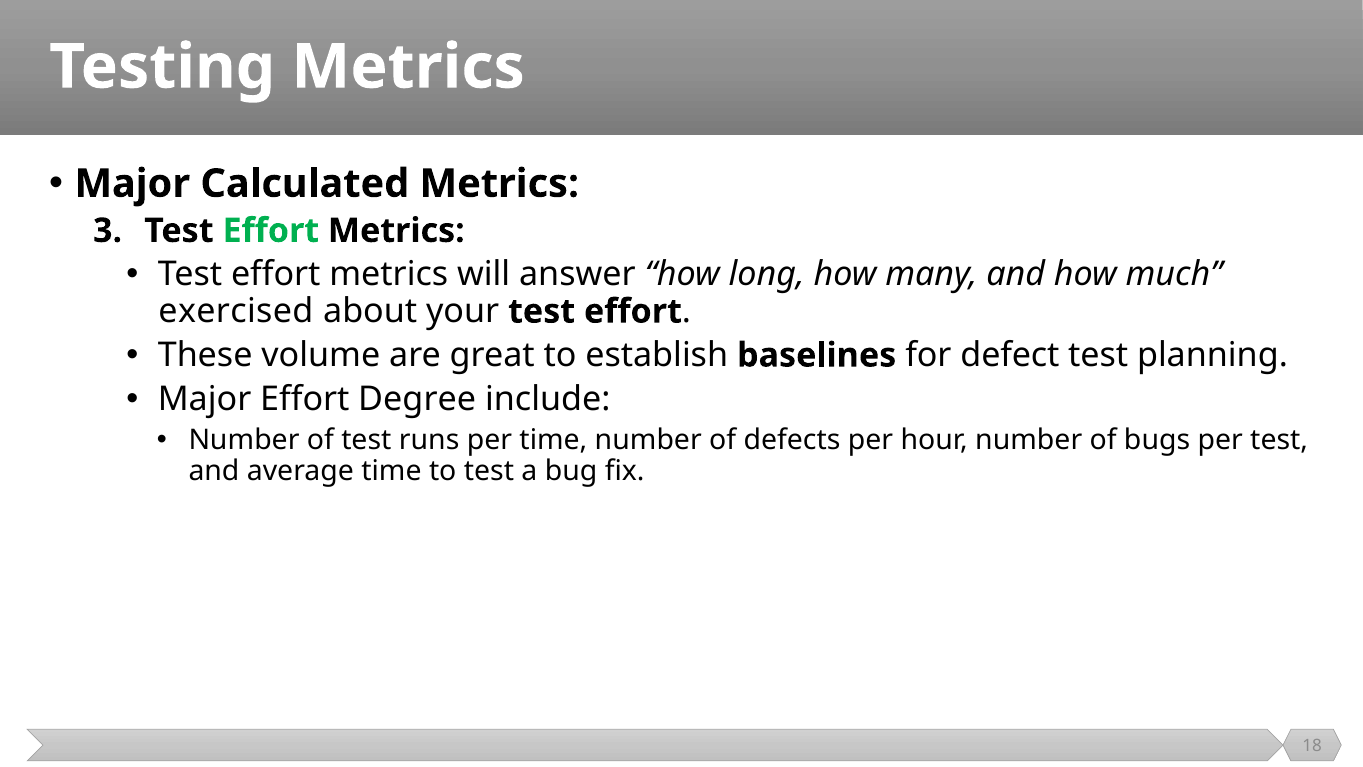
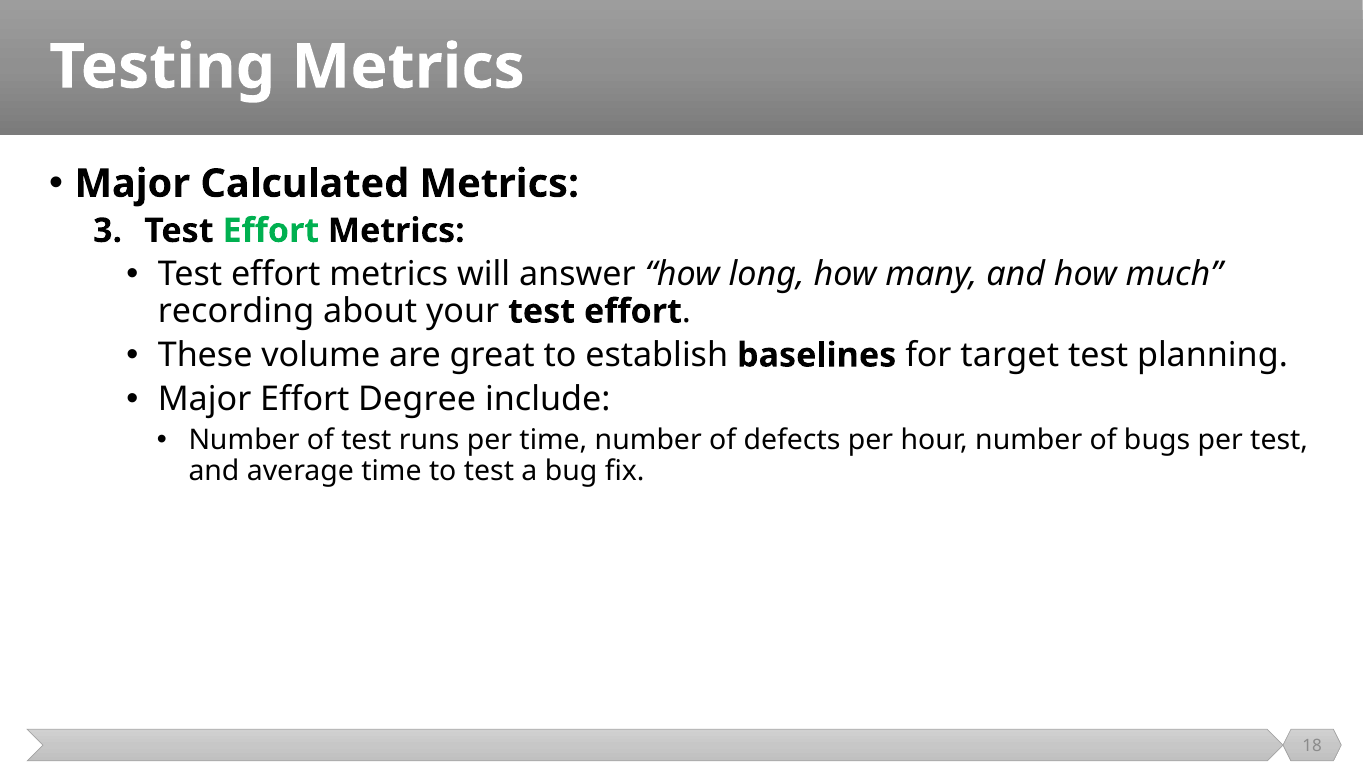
exercised: exercised -> recording (236, 311)
defect: defect -> target (1010, 355)
